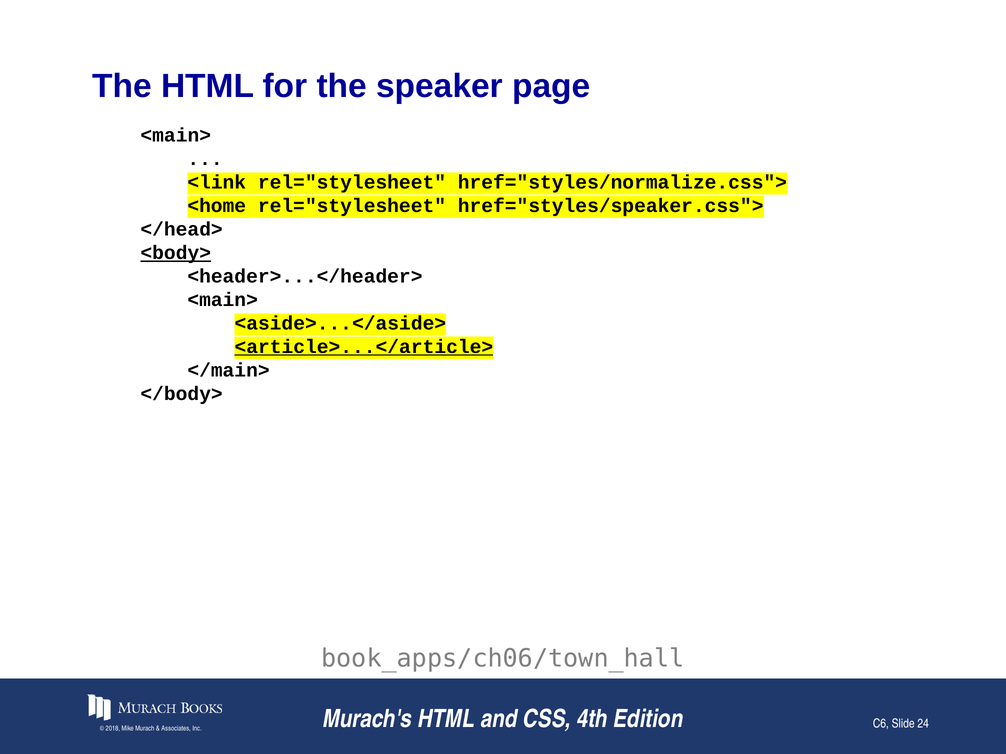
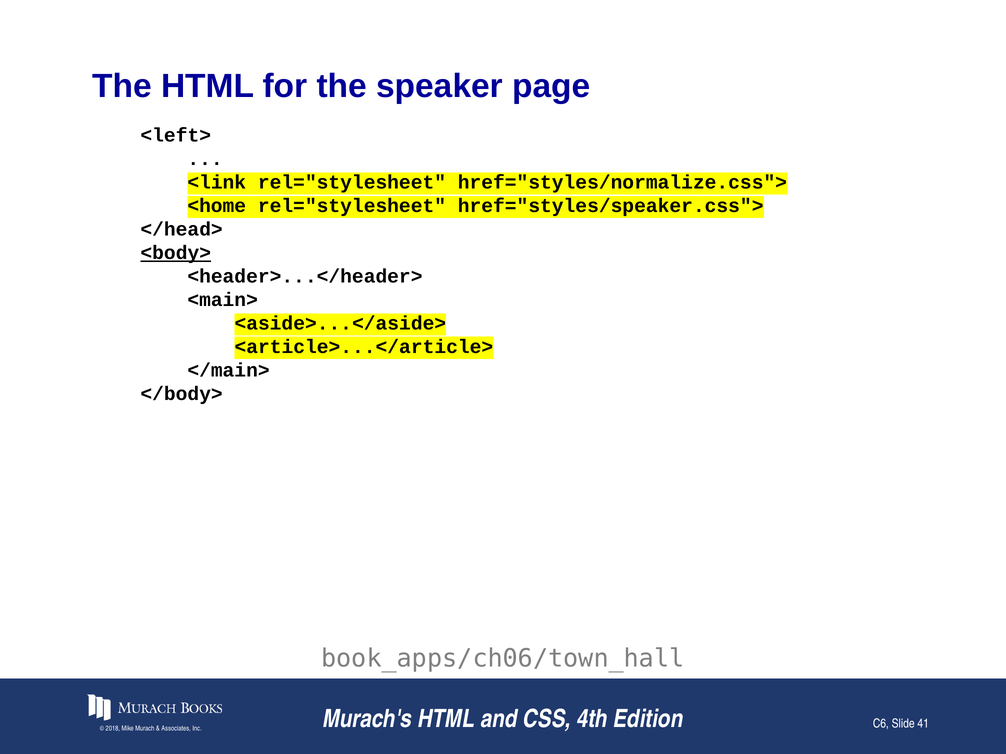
<main>: <main> -> <left> (176, 135)
<article>...</article> underline: present -> none (364, 347)
24: 24 -> 41 (923, 724)
